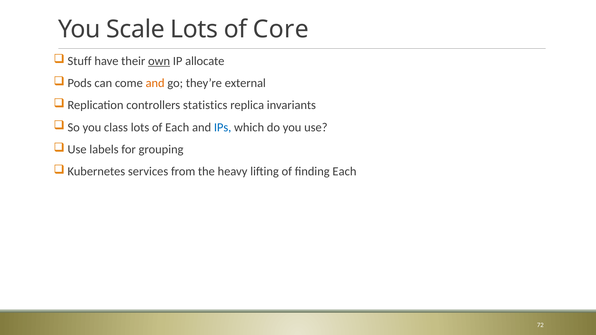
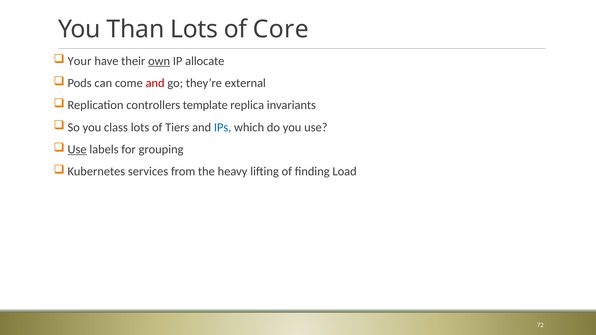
Scale: Scale -> Than (135, 29)
Stuff: Stuff -> Your (80, 61)
and colour: orange -> red (155, 83)
statistics: statistics -> template (205, 105)
of Each: Each -> Tiers (177, 127)
Use underline: none -> present (77, 150)
finding Each: Each -> Load (345, 172)
